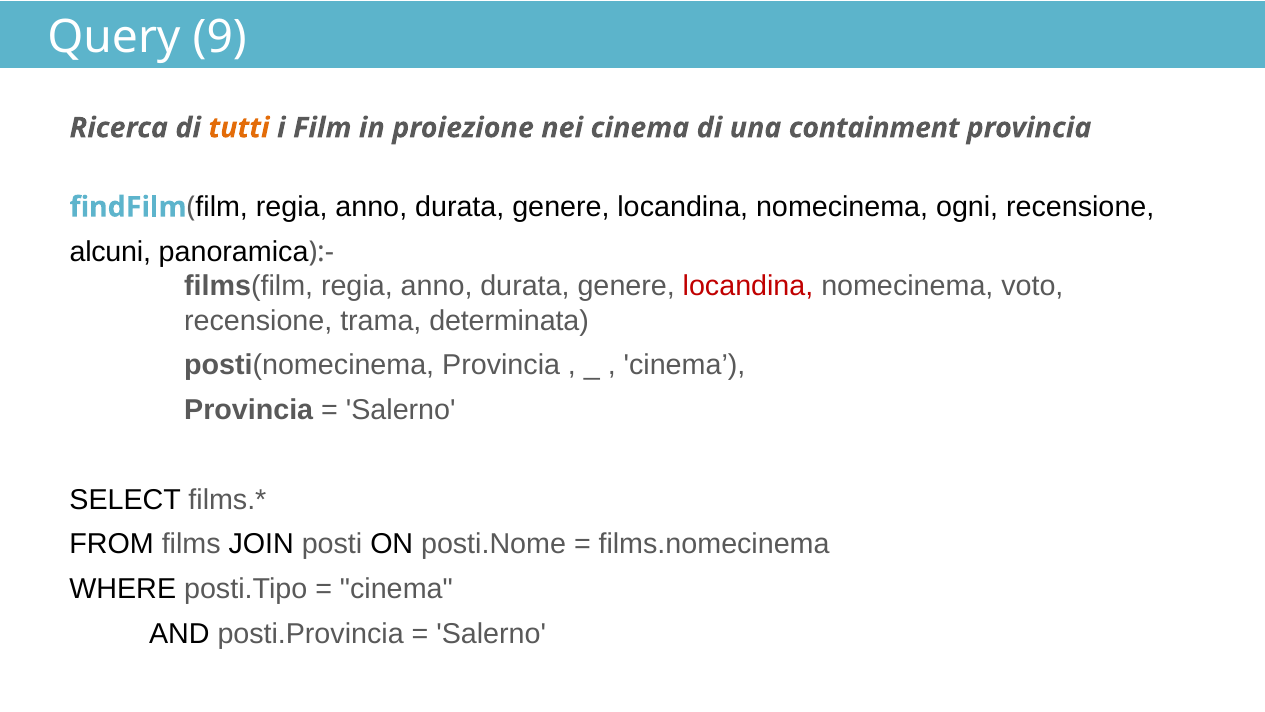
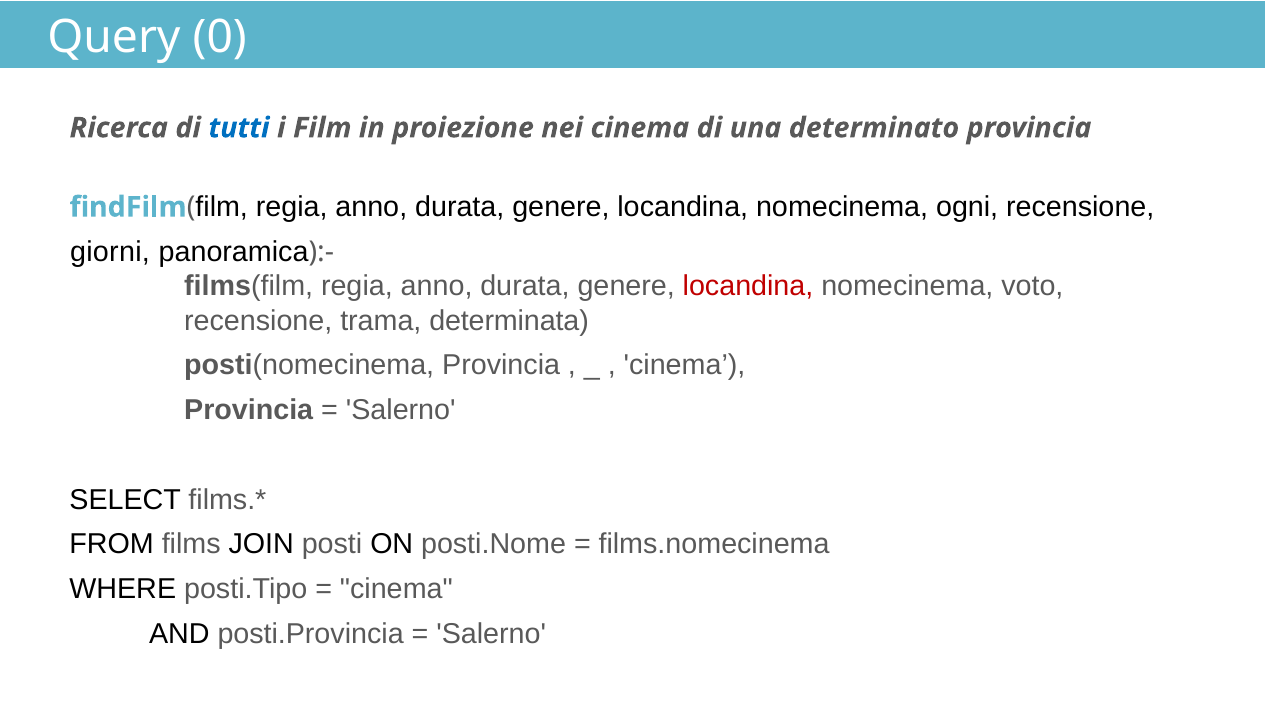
9: 9 -> 0 (220, 38)
tutti colour: orange -> blue (239, 128)
containment: containment -> determinato (874, 128)
alcuni: alcuni -> giorni (110, 252)
